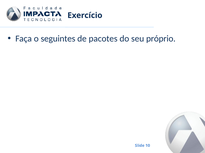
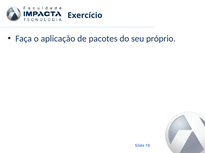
seguintes: seguintes -> aplicação (58, 39)
